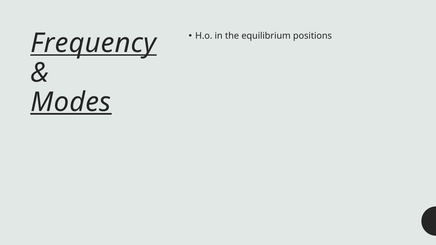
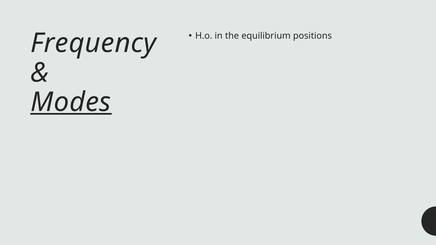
Frequency underline: present -> none (93, 43)
